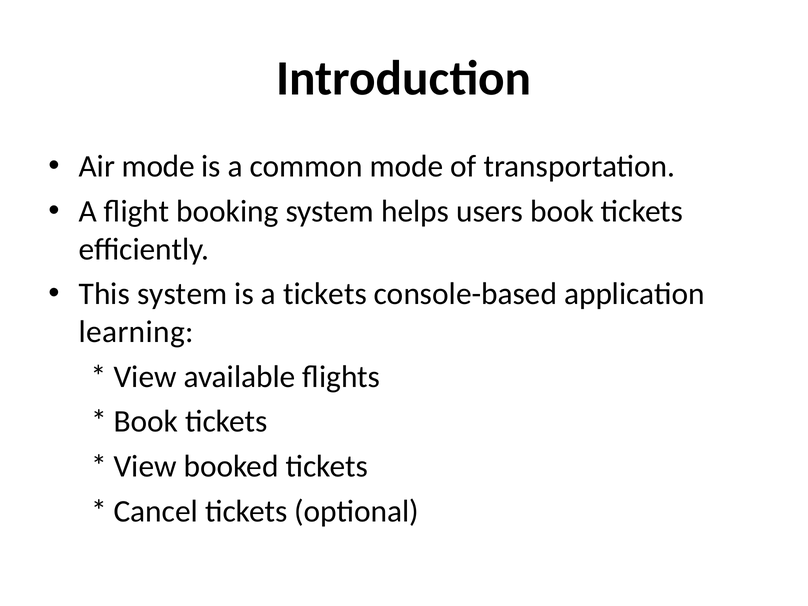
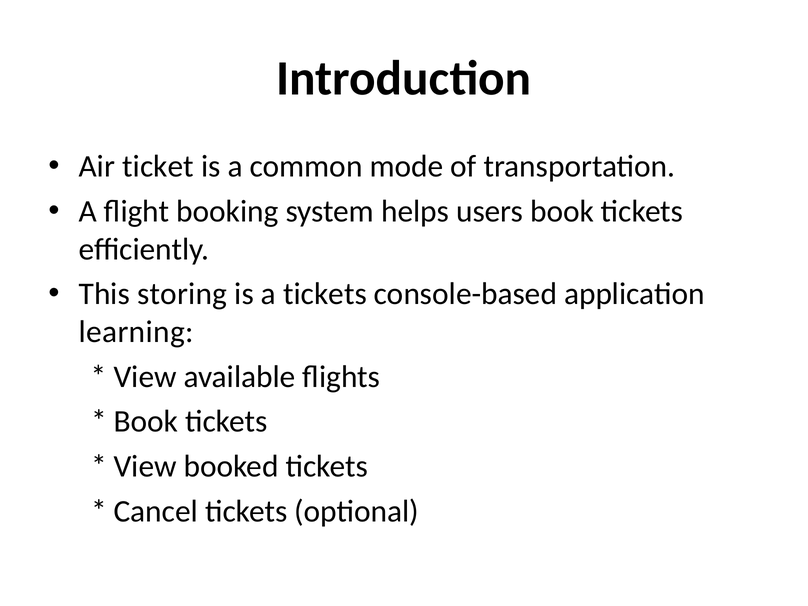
Air mode: mode -> ticket (158, 166)
This system: system -> storing (182, 294)
